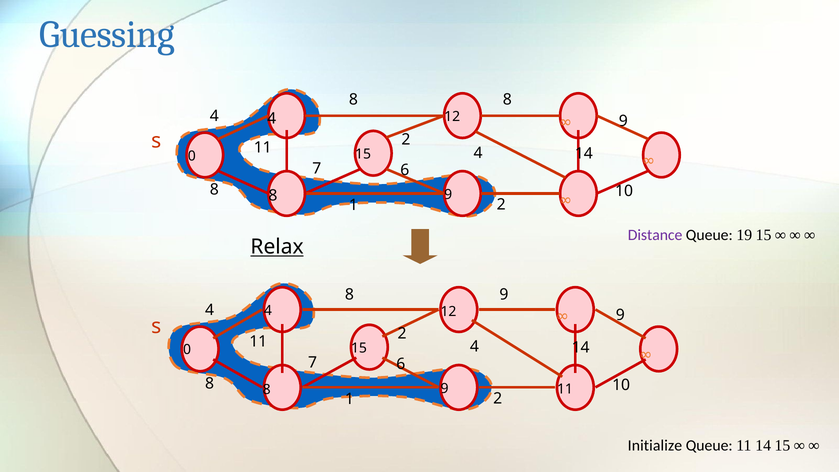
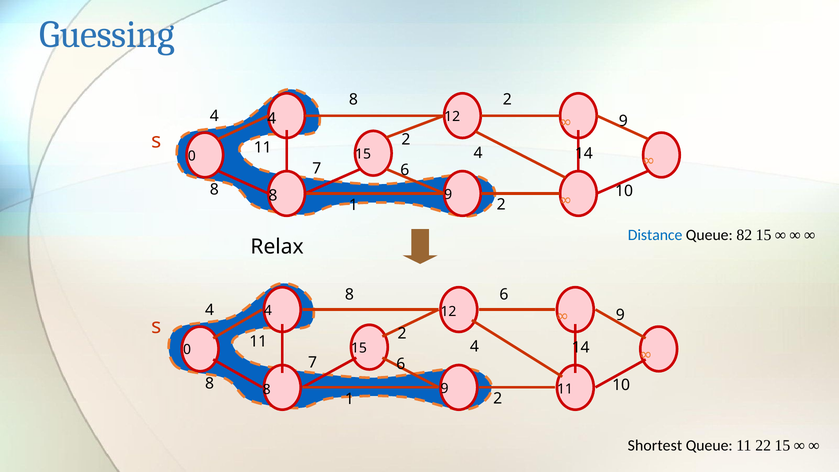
8 8: 8 -> 2 (507, 99)
Distance colour: purple -> blue (655, 235)
19: 19 -> 82 (744, 235)
Relax underline: present -> none (277, 247)
9: 9 -> 6 (504, 294)
Initialize: Initialize -> Shortest (655, 446)
11 14: 14 -> 22 (763, 446)
